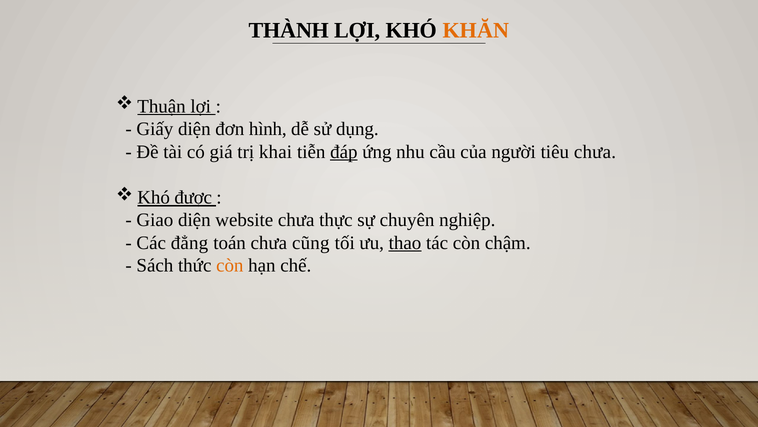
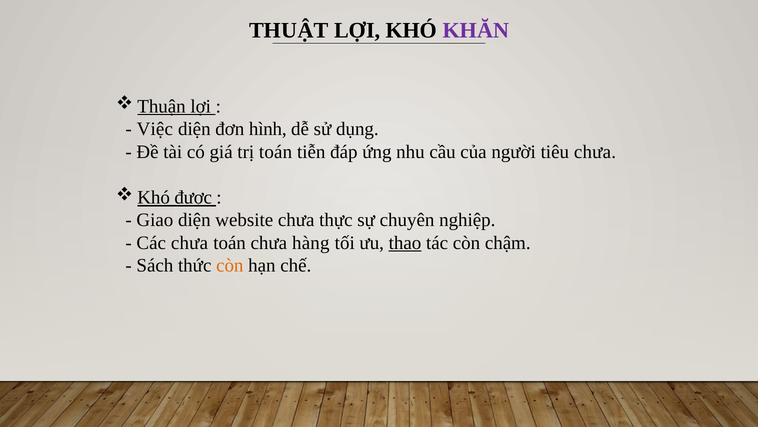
THÀNH: THÀNH -> THUẬT (289, 30)
KHĂN colour: orange -> purple (476, 30)
Giấy: Giấy -> Việc (155, 129)
trị khai: khai -> toán (276, 152)
đáp underline: present -> none (344, 152)
Các đẳng: đẳng -> chưa (189, 243)
cũng: cũng -> hàng (311, 243)
